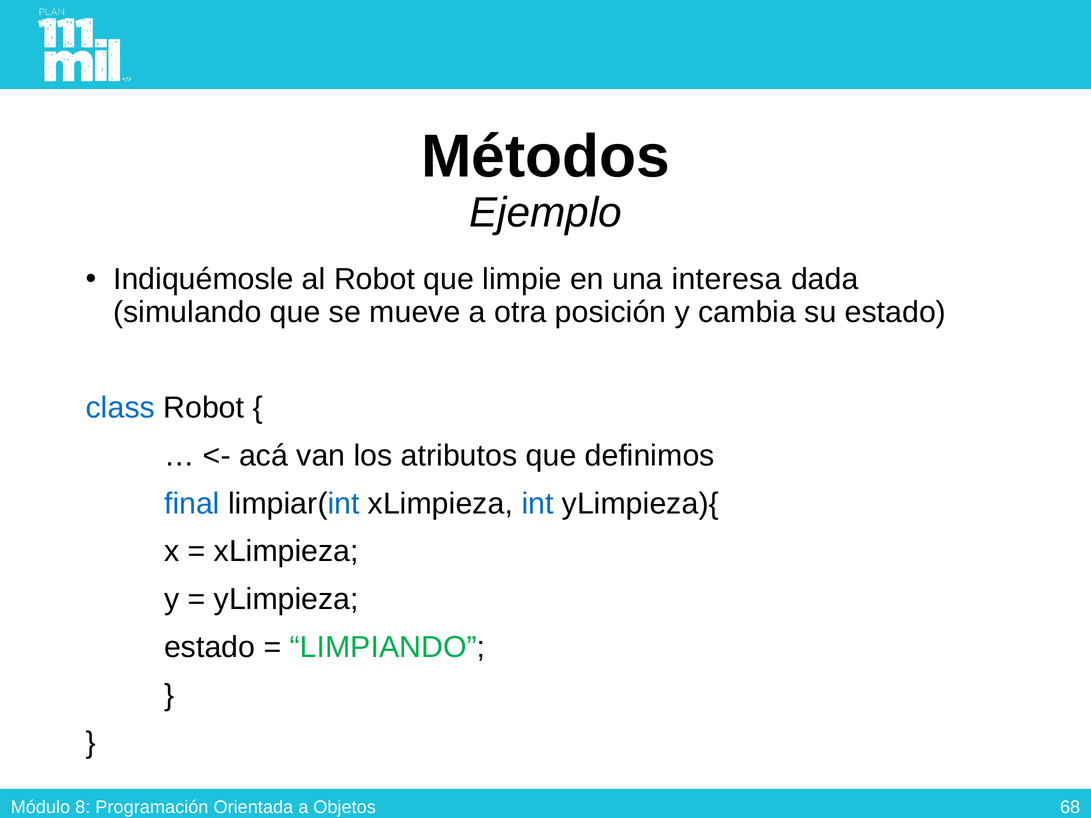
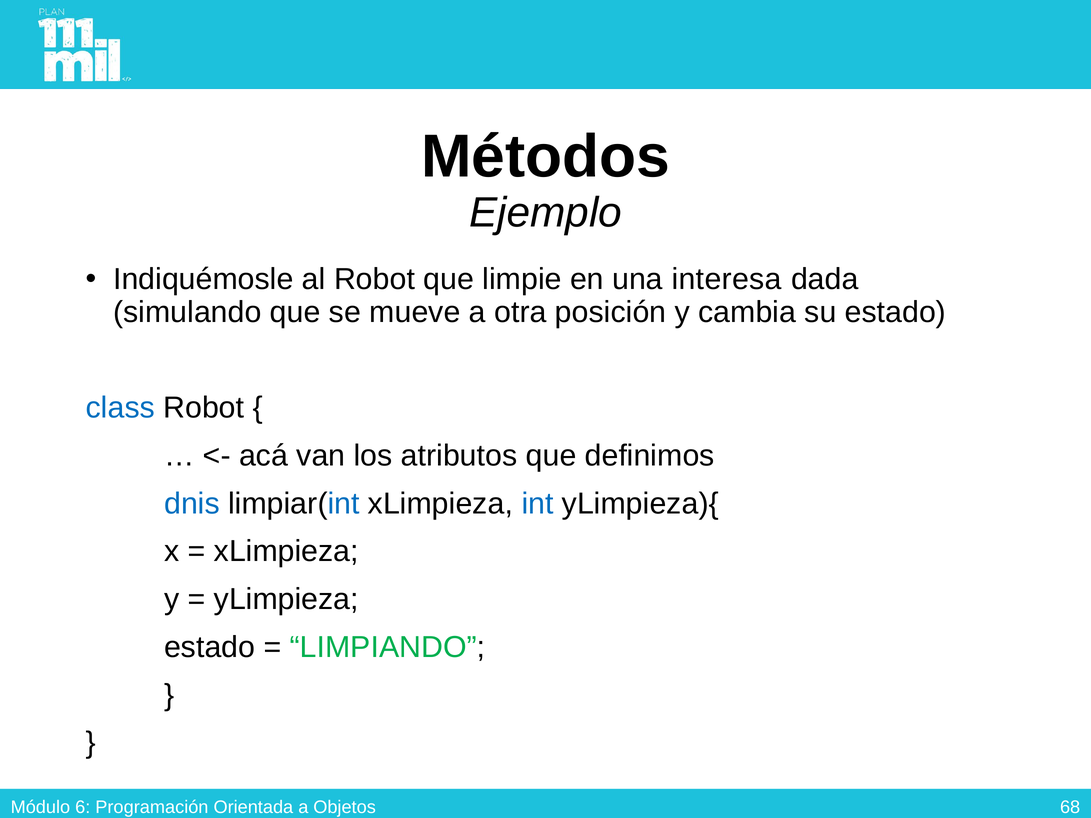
final: final -> dnis (192, 504)
8: 8 -> 6 (83, 808)
